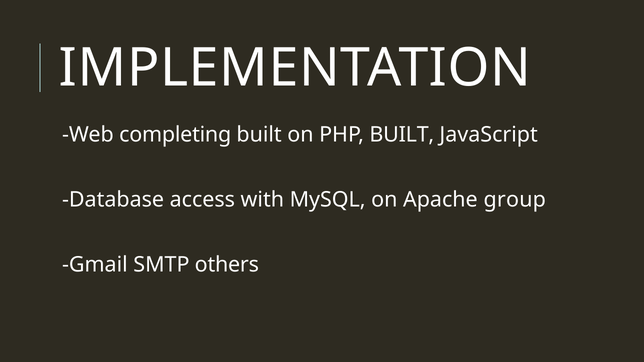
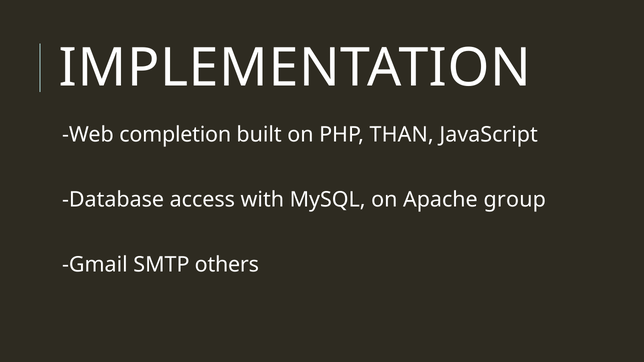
completing: completing -> completion (175, 135)
PHP BUILT: BUILT -> THAN (402, 135)
